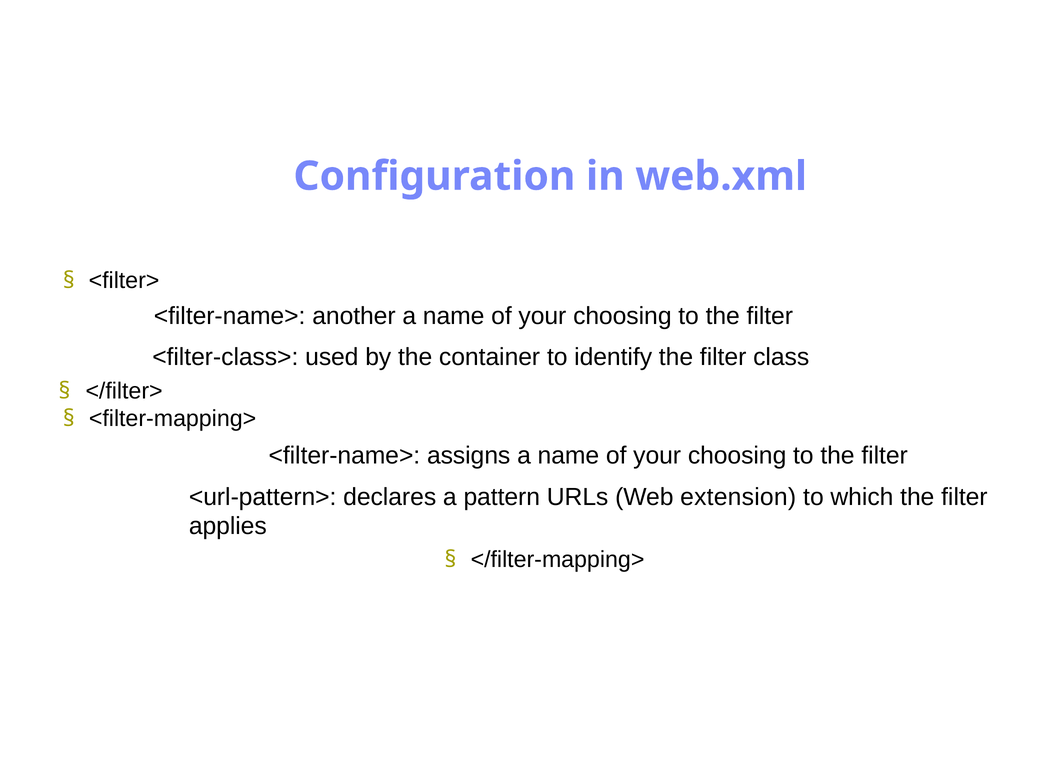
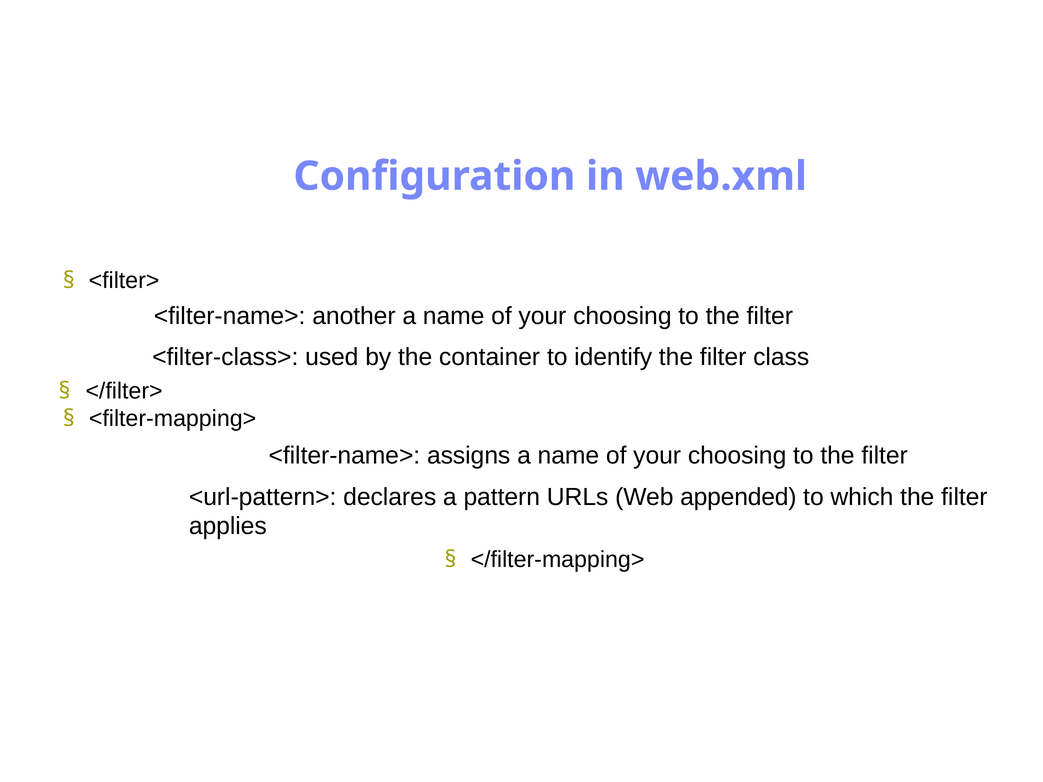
extension: extension -> appended (738, 497)
